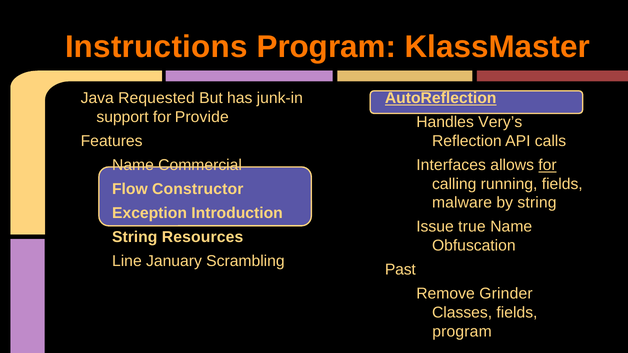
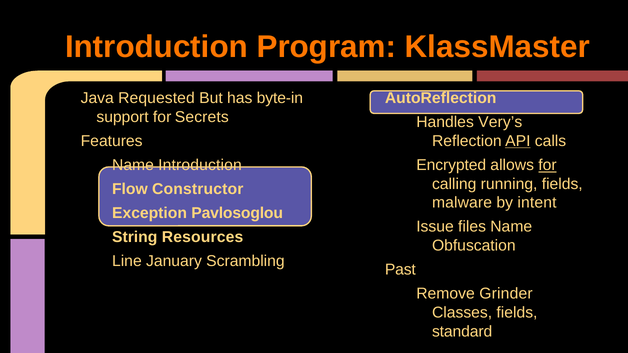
Instructions: Instructions -> Introduction (156, 47)
junk-in: junk-in -> byte-in (280, 98)
AutoReflection underline: present -> none (441, 98)
Provide: Provide -> Secrets (202, 117)
API underline: none -> present (518, 141)
Name Commercial: Commercial -> Introduction (200, 165)
Interfaces: Interfaces -> Encrypted (451, 165)
by string: string -> intent (537, 203)
Introduction: Introduction -> Pavlosoglou (237, 213)
true: true -> files (472, 227)
program: program -> standard (462, 332)
